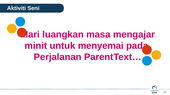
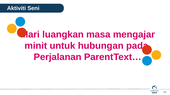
menyemai: menyemai -> hubungan (101, 46)
